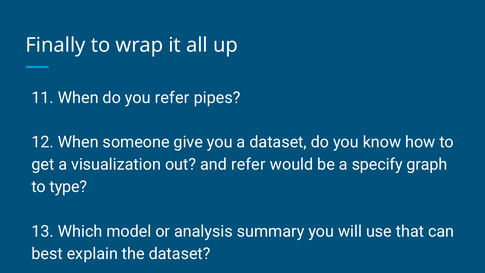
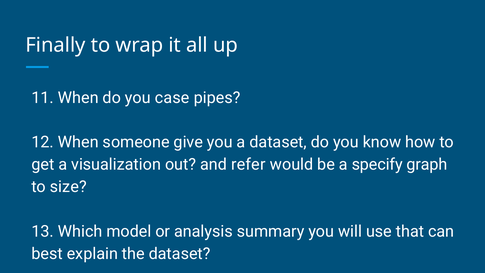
you refer: refer -> case (172, 98)
type: type -> size (68, 187)
